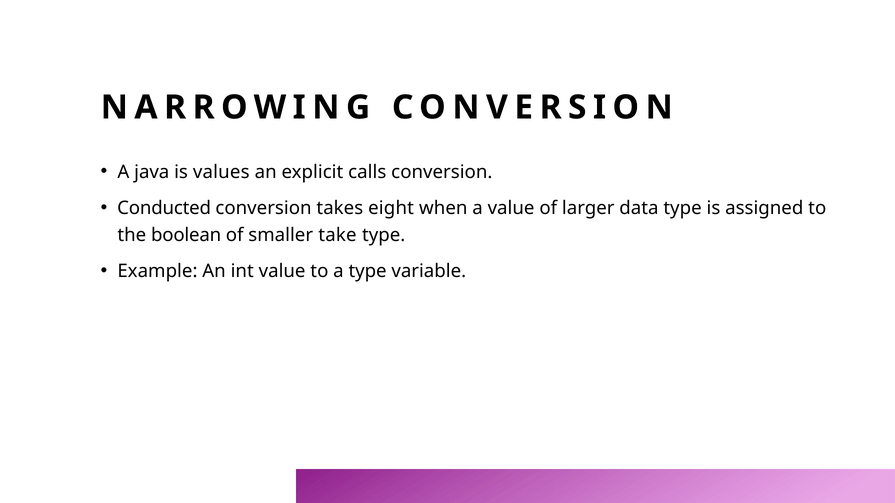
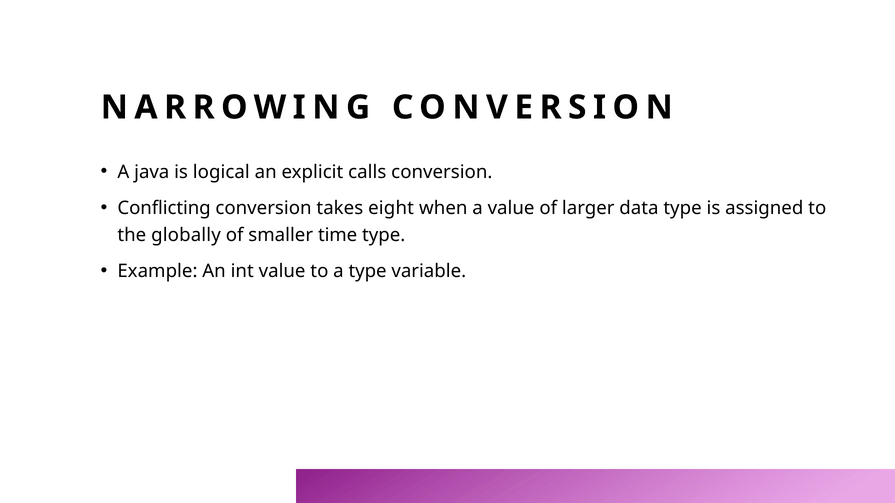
values: values -> logical (221, 172)
Conducted: Conducted -> Conflicting (164, 208)
boolean: boolean -> globally (186, 235)
take: take -> time (338, 235)
